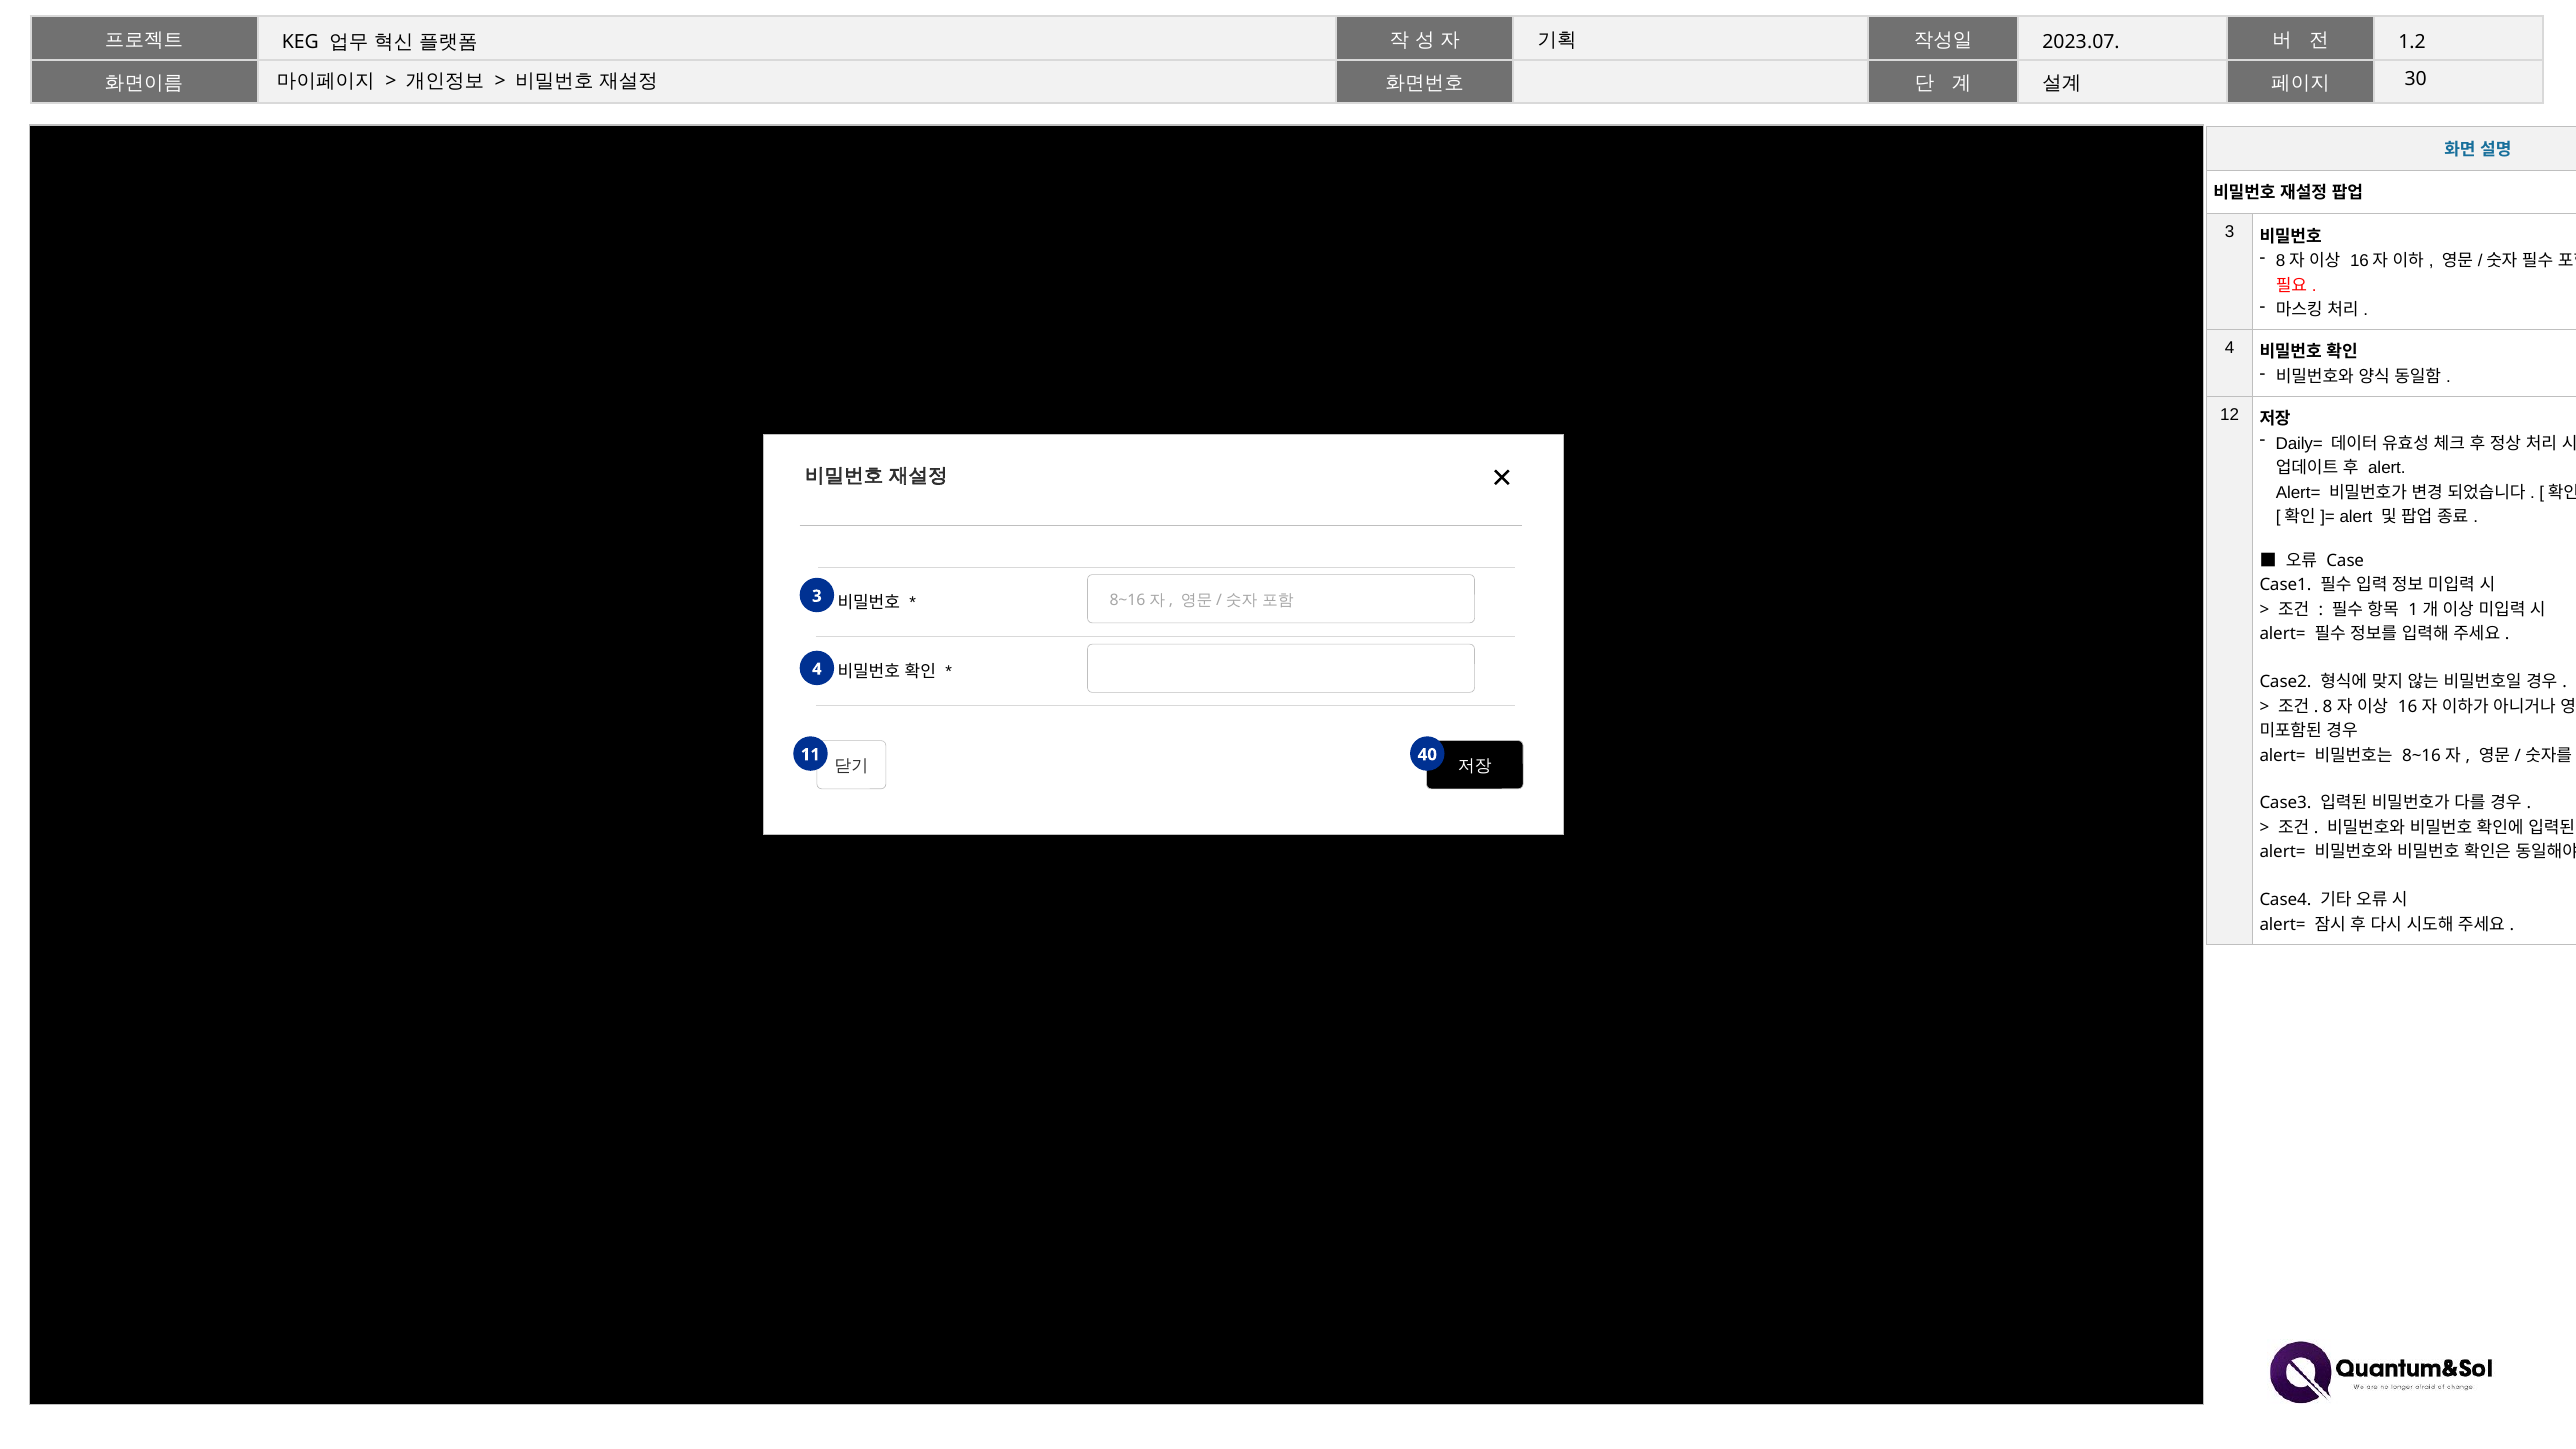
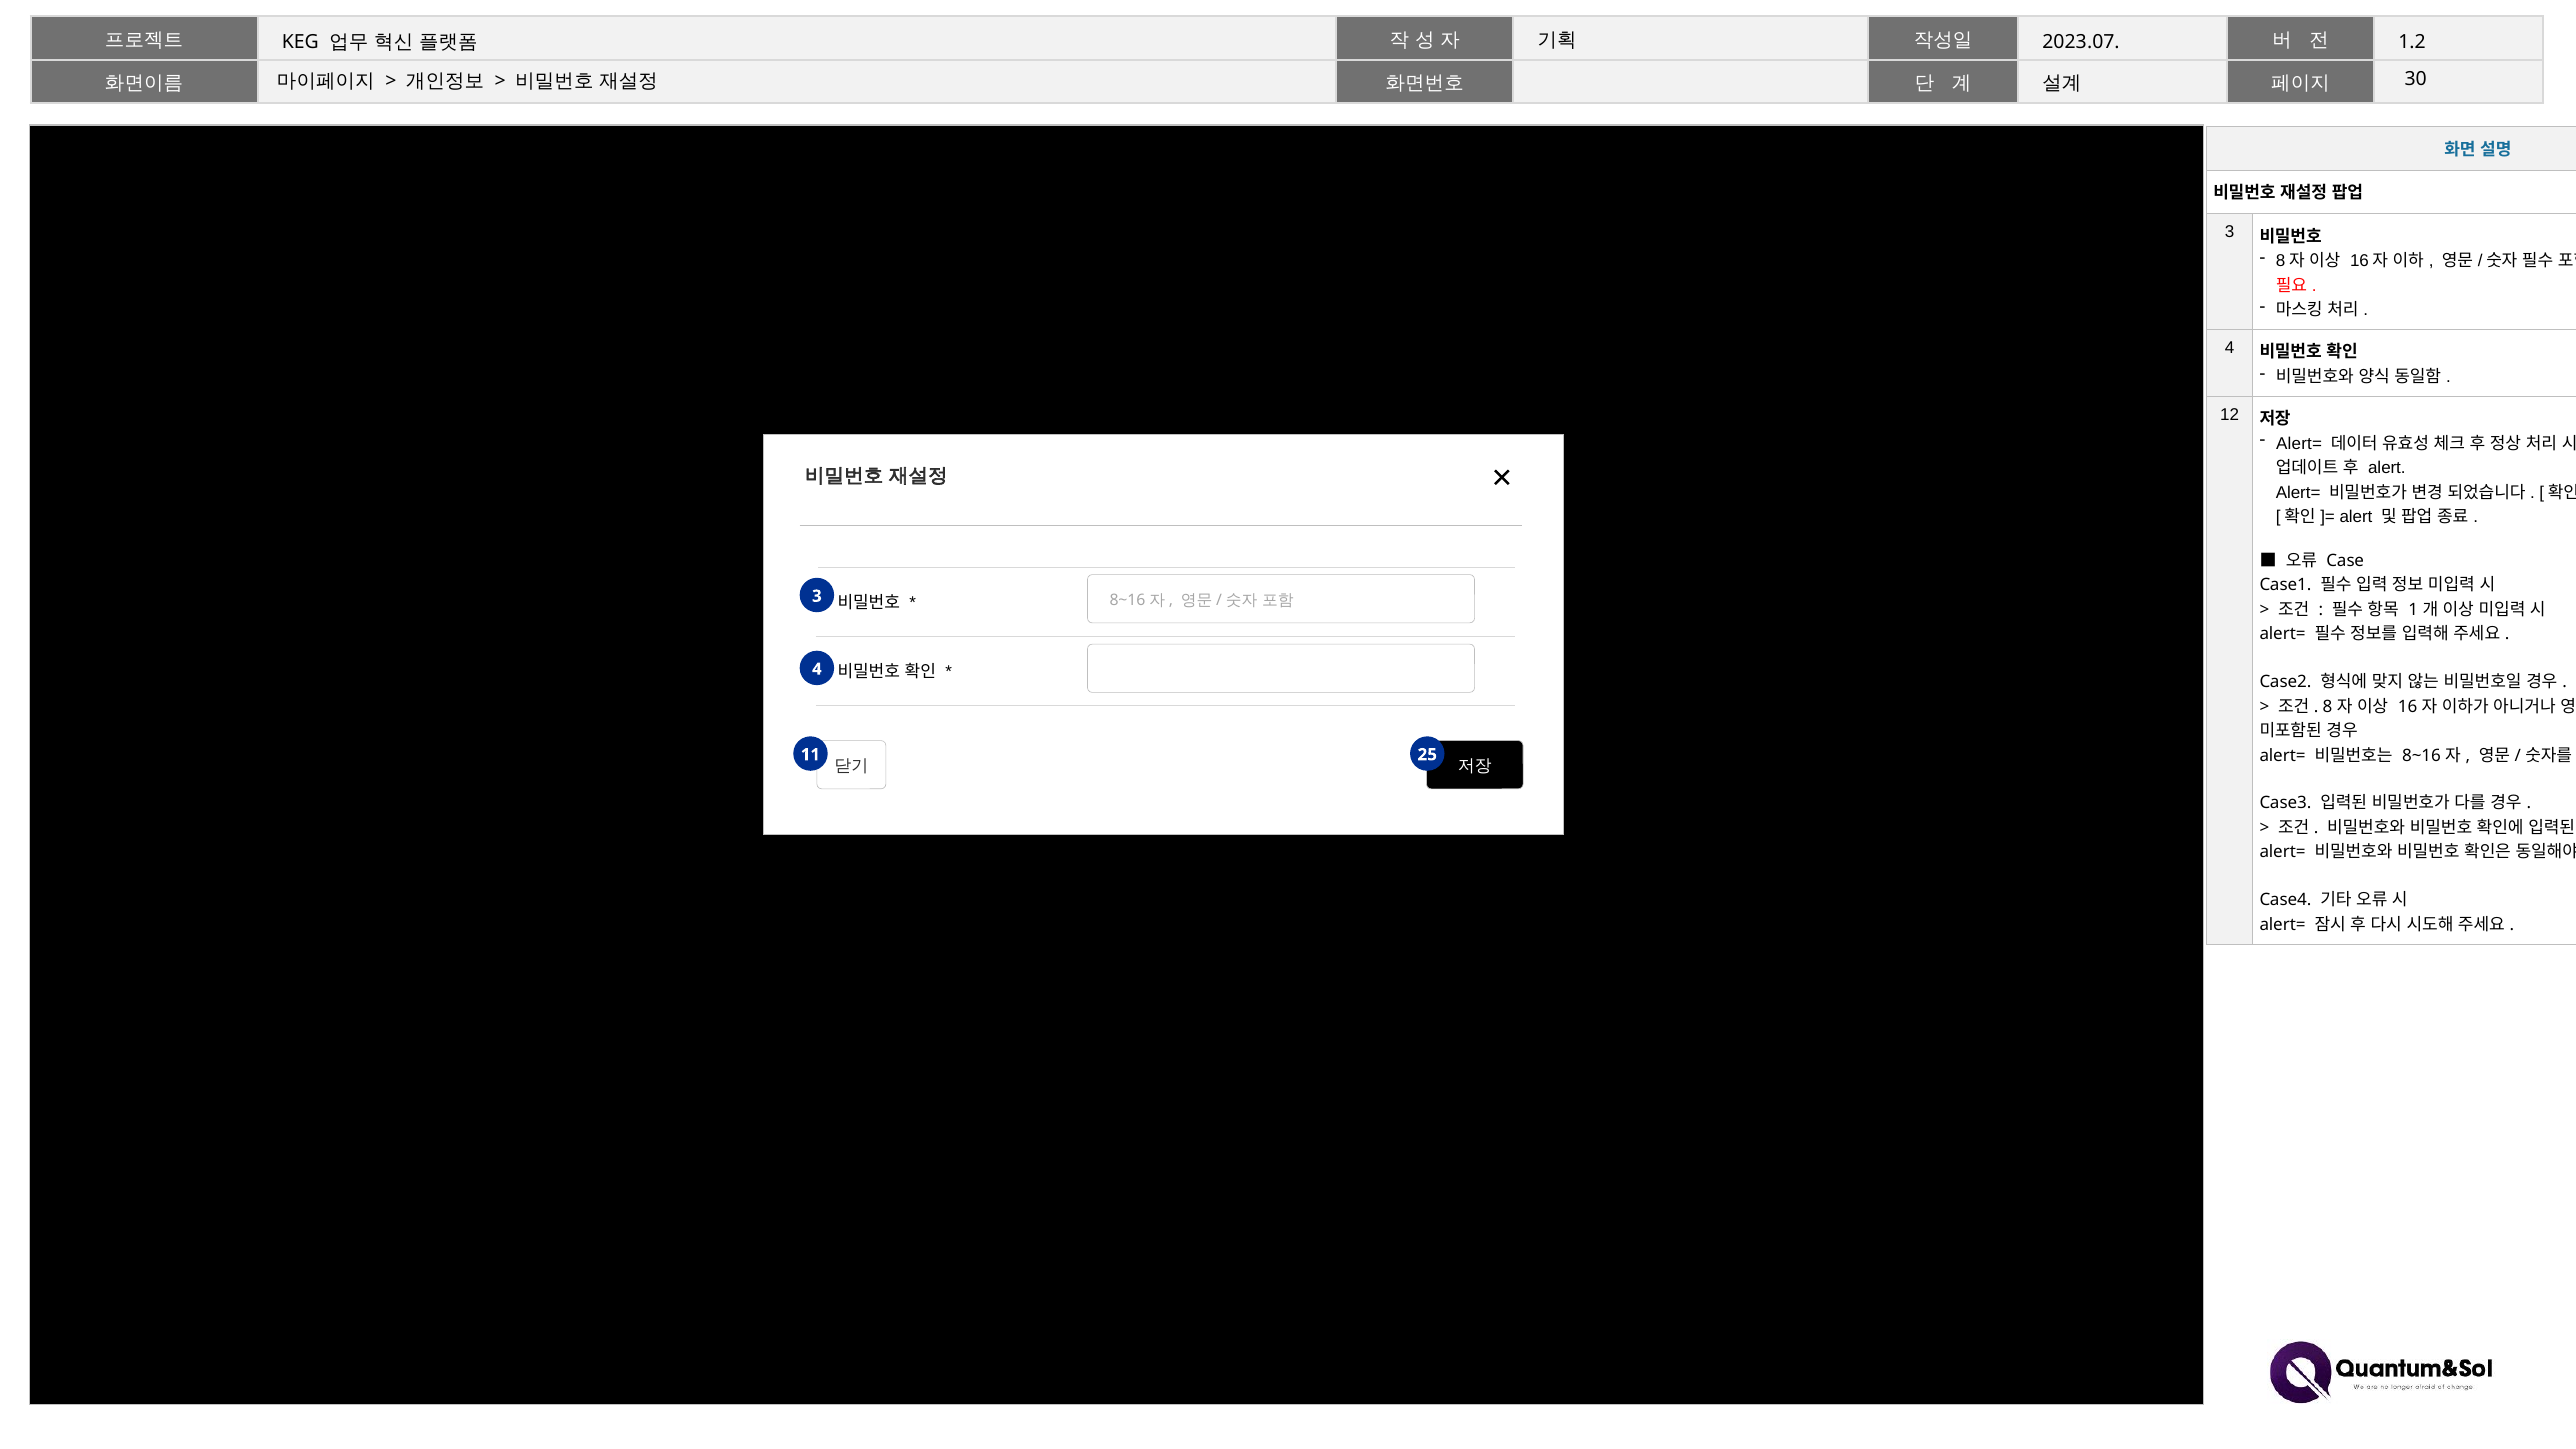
Daily=: Daily= -> Alert= (2299, 443)
40: 40 -> 25 (1427, 755)
